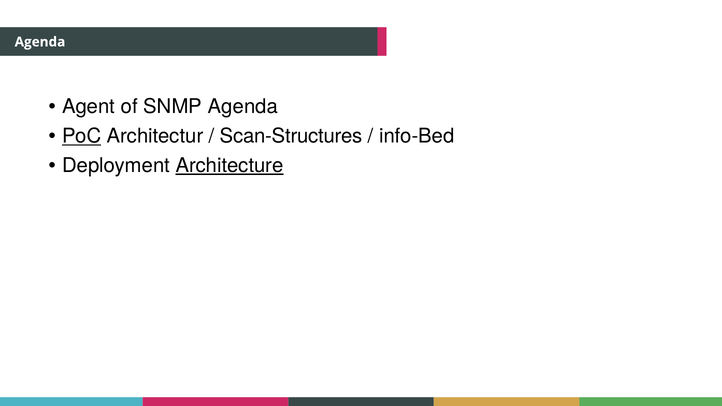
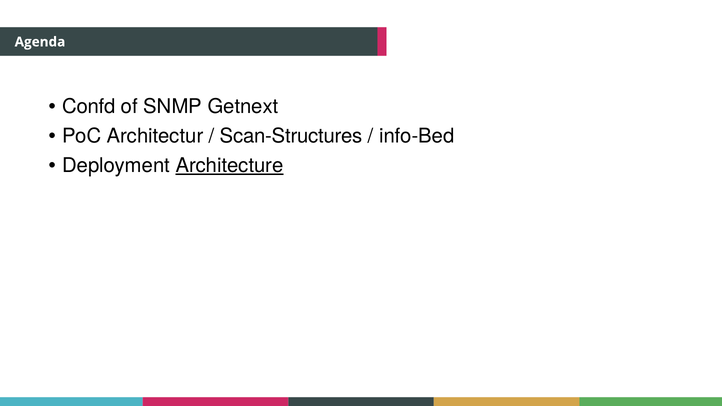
Agent: Agent -> Confd (89, 107)
SNMP Agenda: Agenda -> Getnext (243, 107)
PoC underline: present -> none (82, 136)
